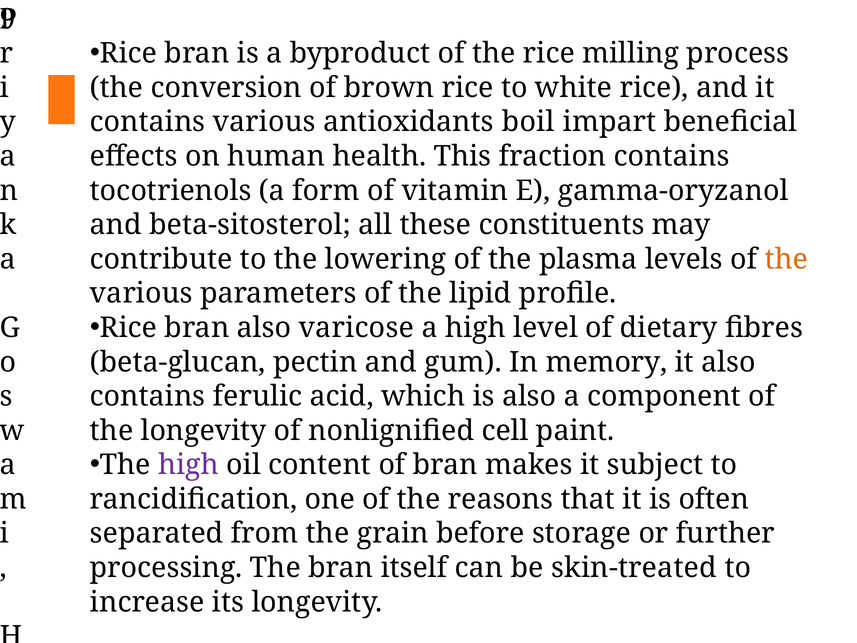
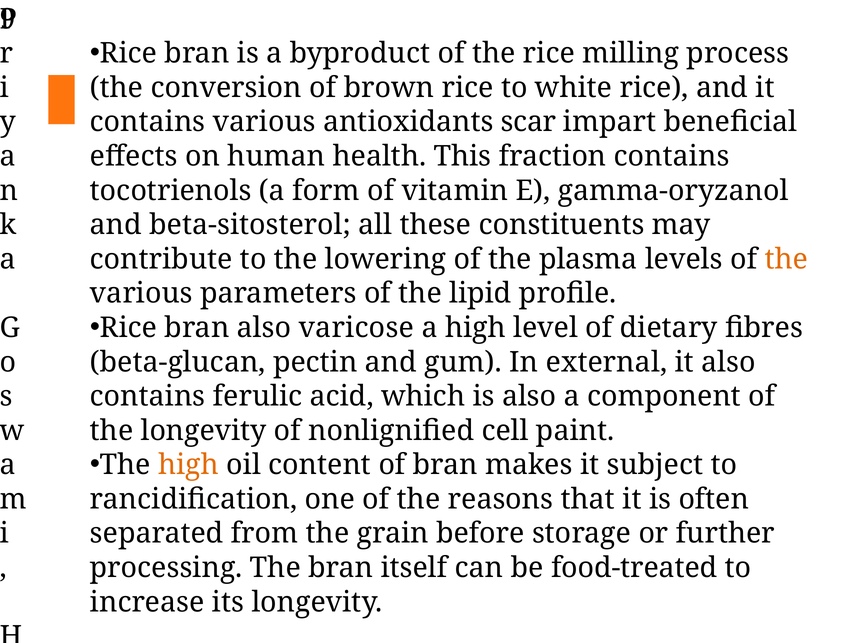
boil: boil -> scar (529, 122)
memory: memory -> external (606, 362)
high colour: purple -> orange (189, 465)
skin-treated: skin-treated -> food-treated (634, 568)
